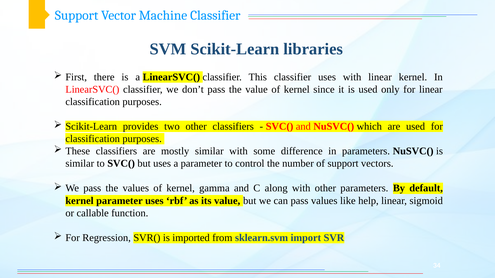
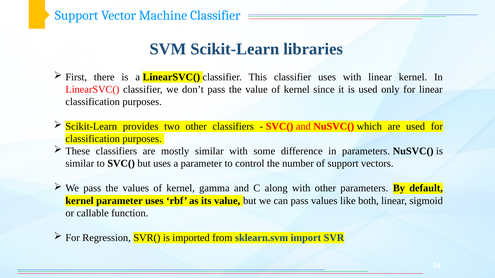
help: help -> both (368, 201)
